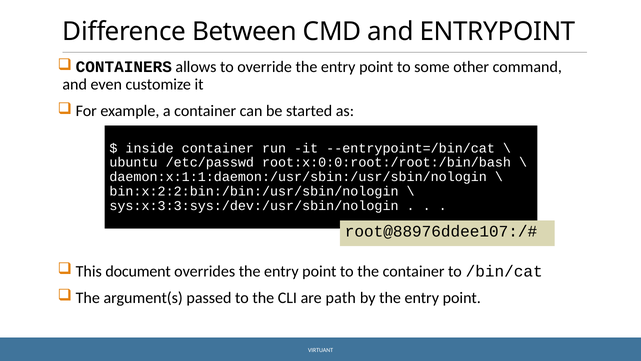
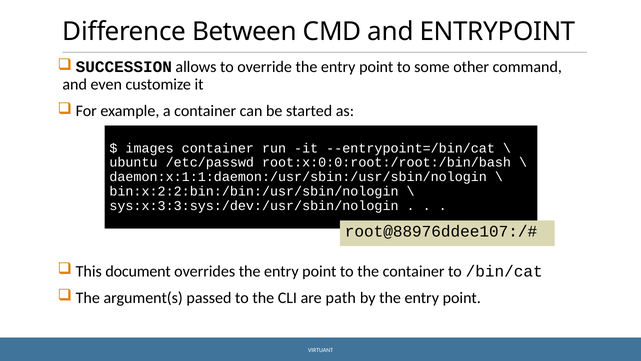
CONTAINERS: CONTAINERS -> SUCCESSION (124, 67)
inside: inside -> images (150, 148)
